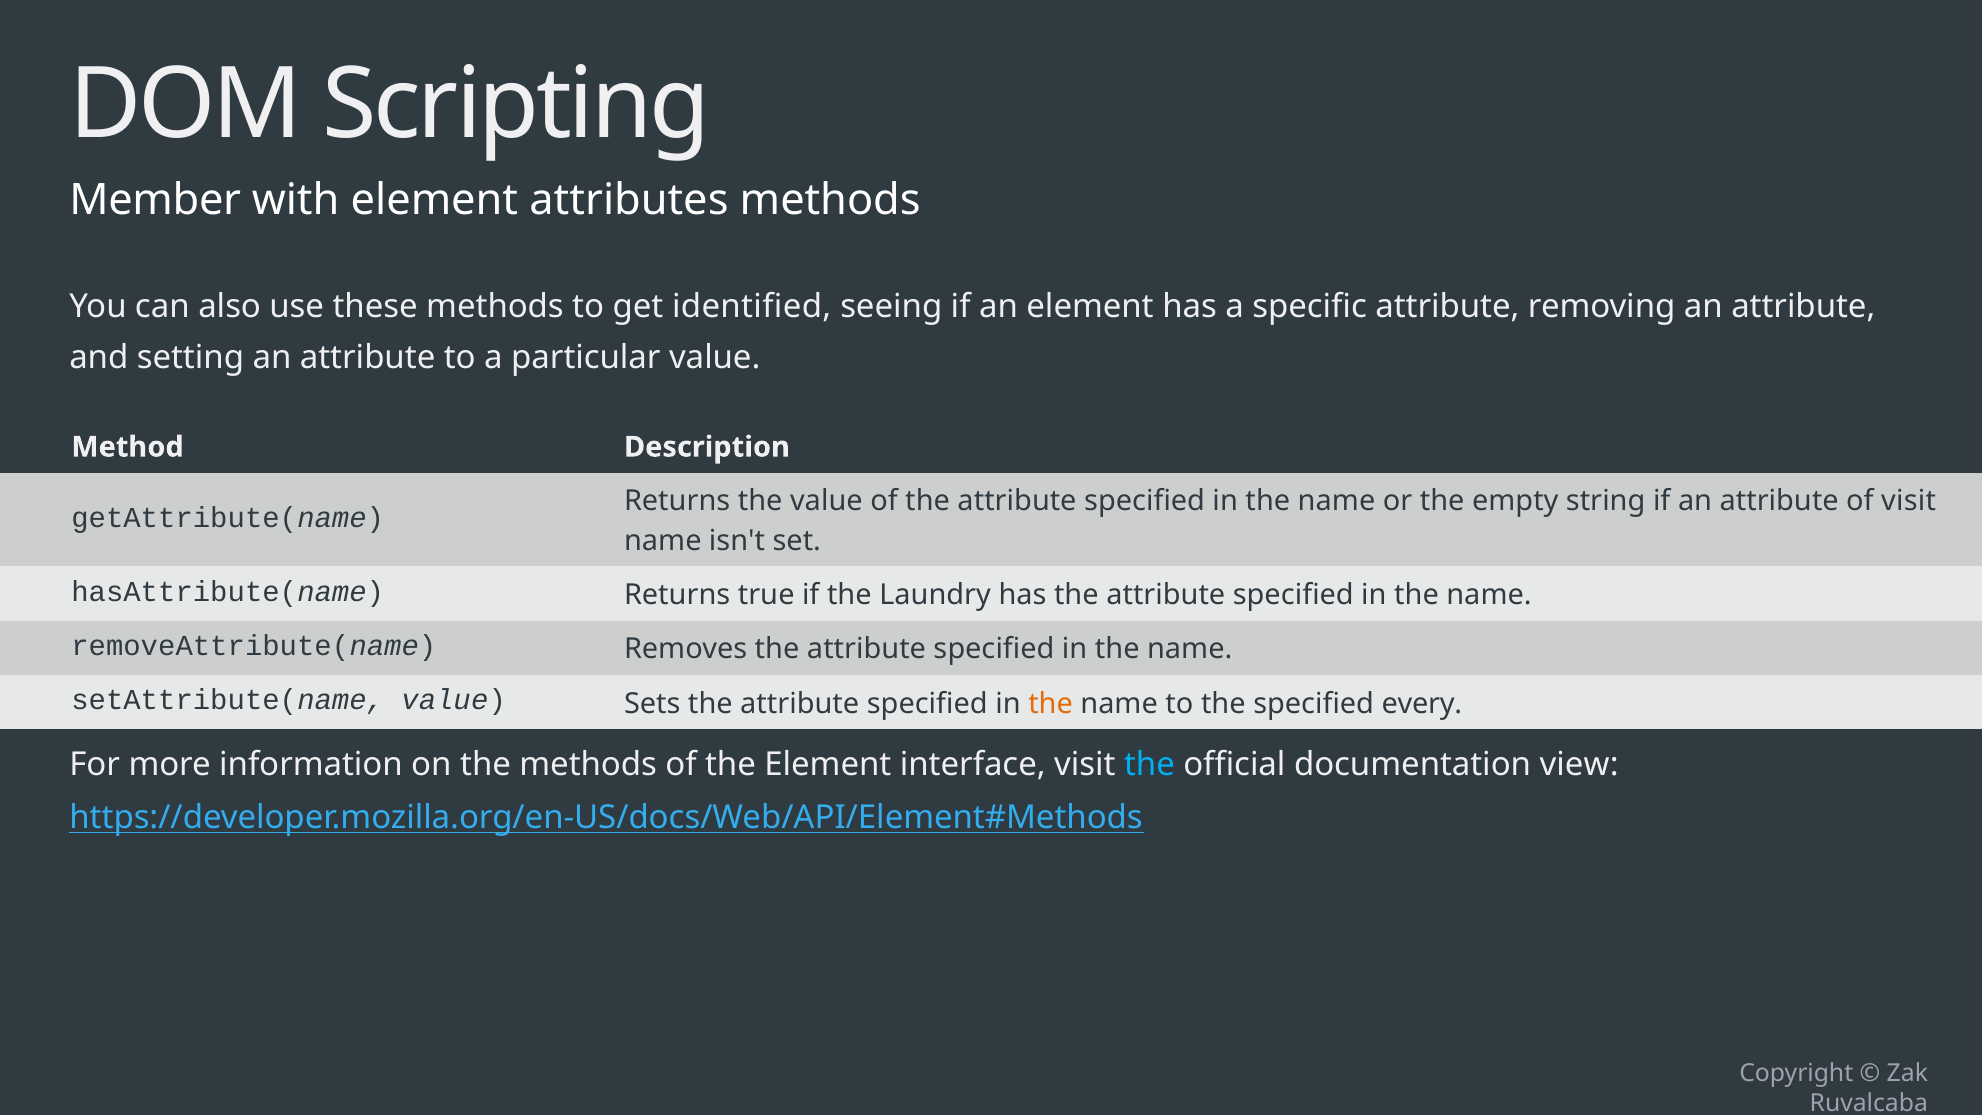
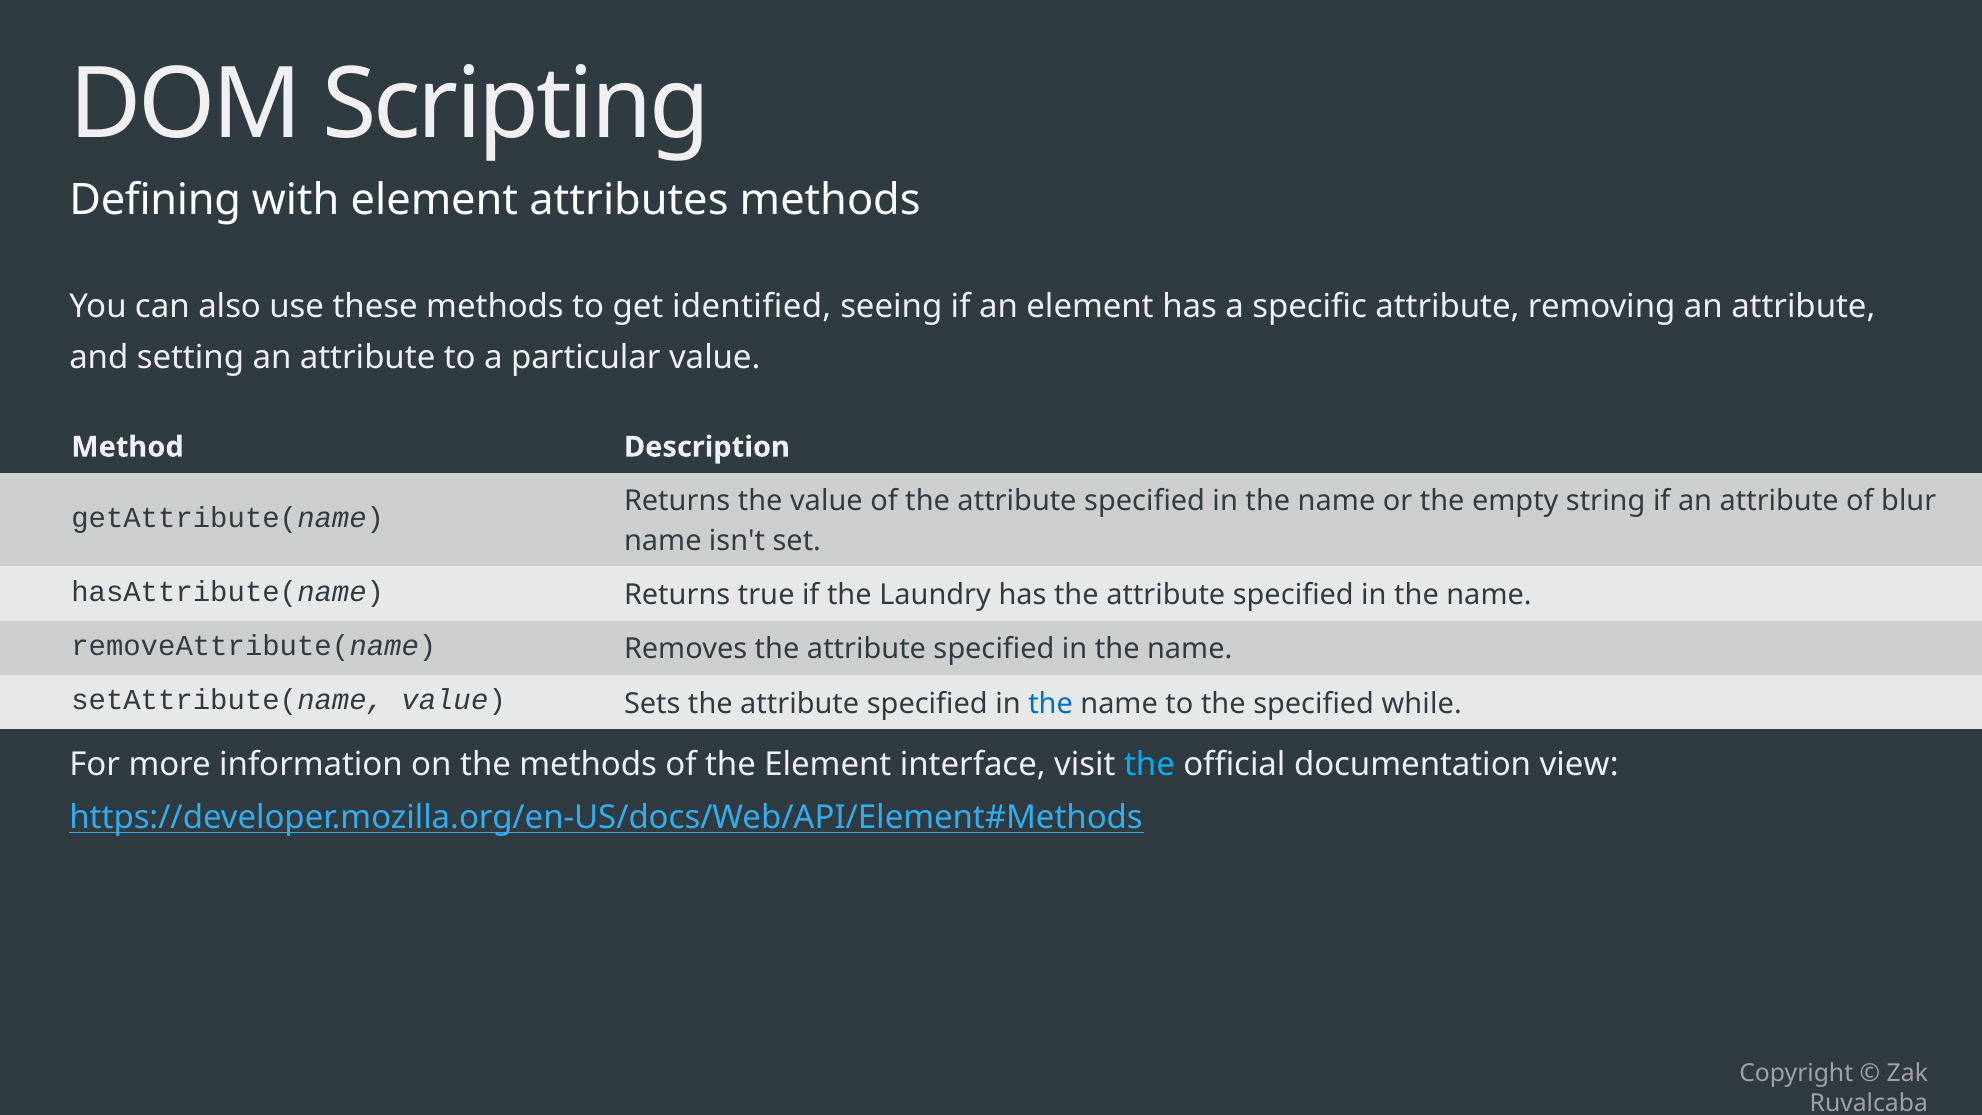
Member: Member -> Defining (155, 200)
of visit: visit -> blur (1909, 501)
the colour: orange -> blue (1051, 704)
every: every -> while (1422, 704)
